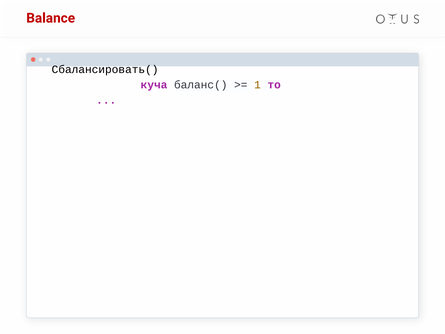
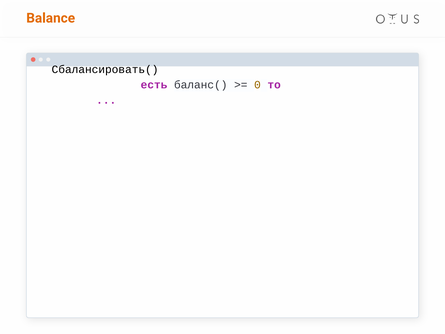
Balance colour: red -> orange (51, 18)
куча: куча -> есть (154, 85)
1: 1 -> 0 (257, 85)
